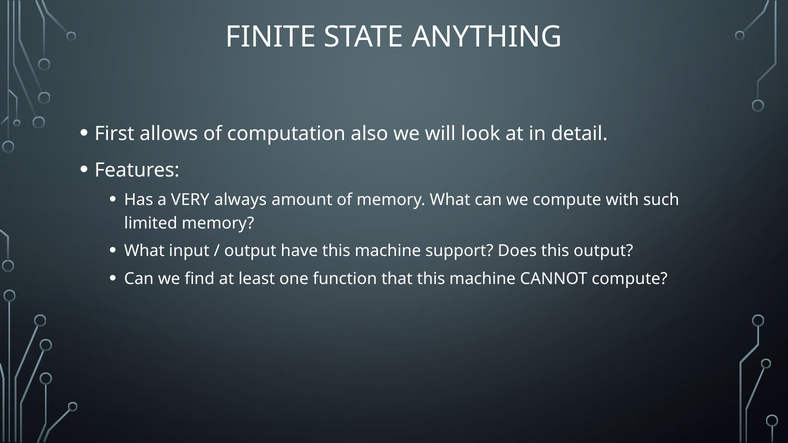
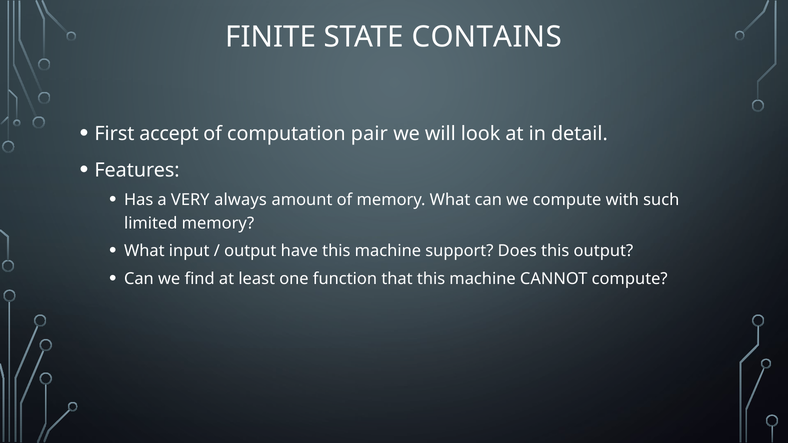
ANYTHING: ANYTHING -> CONTAINS (487, 37)
allows: allows -> accept (169, 134)
also: also -> pair (369, 134)
